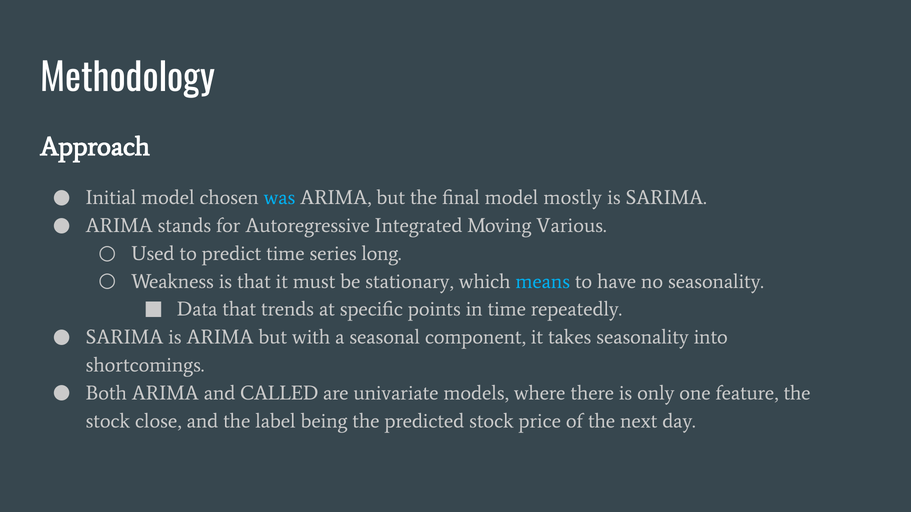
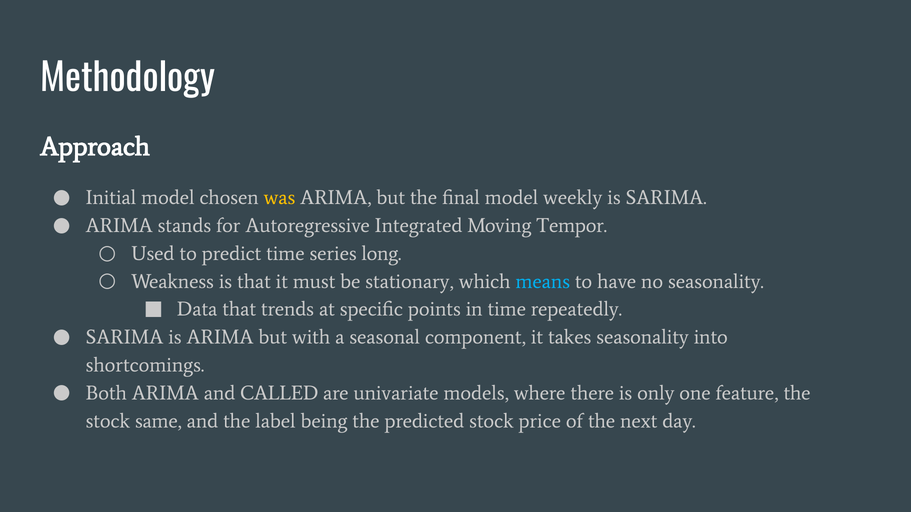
was colour: light blue -> yellow (279, 198)
mostly: mostly -> weekly (573, 198)
Various: Various -> Tempor (572, 226)
close: close -> same (158, 421)
